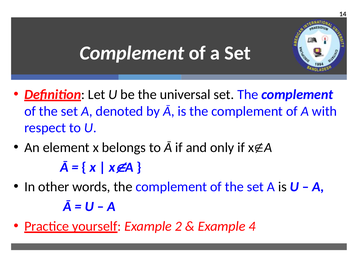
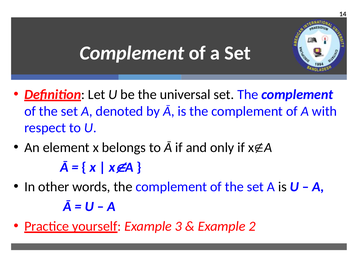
2: 2 -> 3 (179, 227)
4: 4 -> 2 (252, 227)
